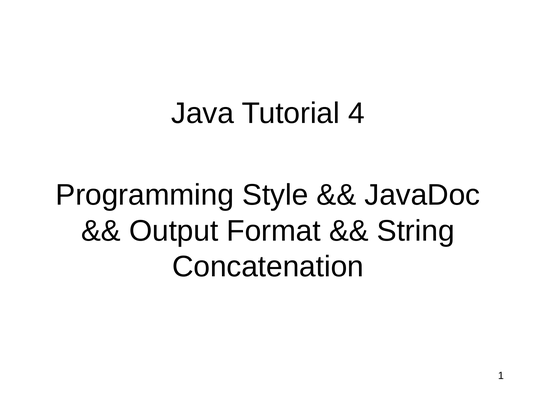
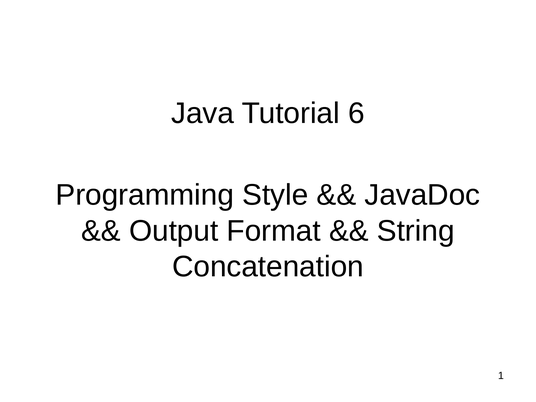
4: 4 -> 6 (356, 113)
